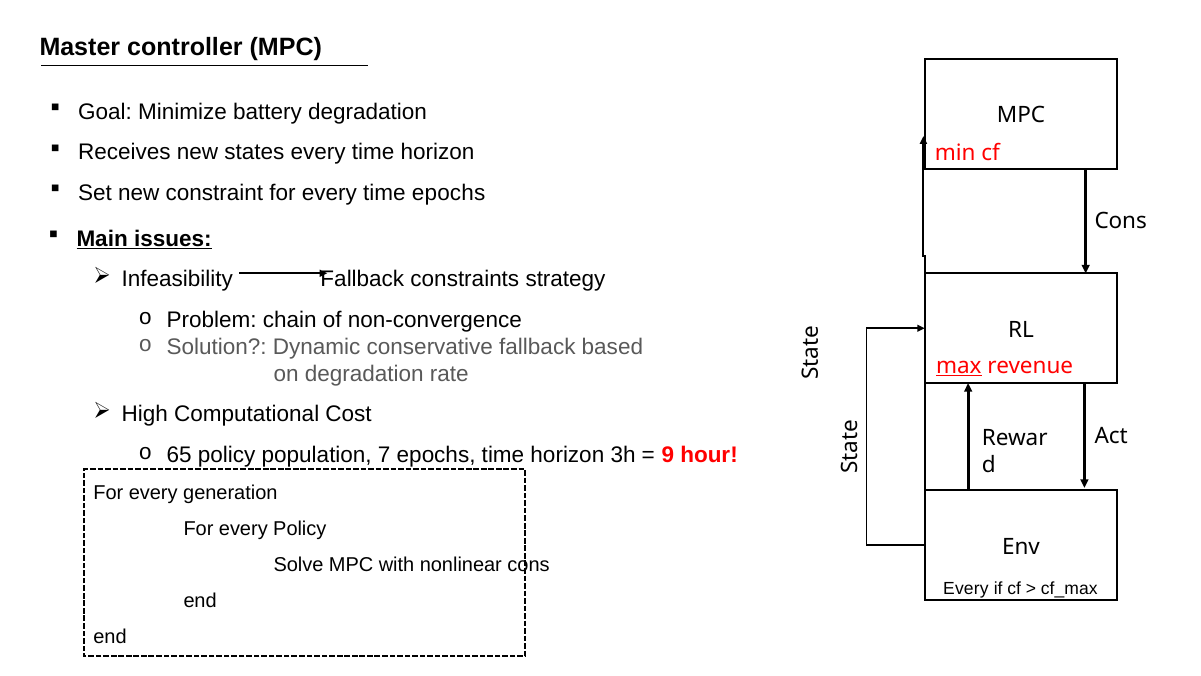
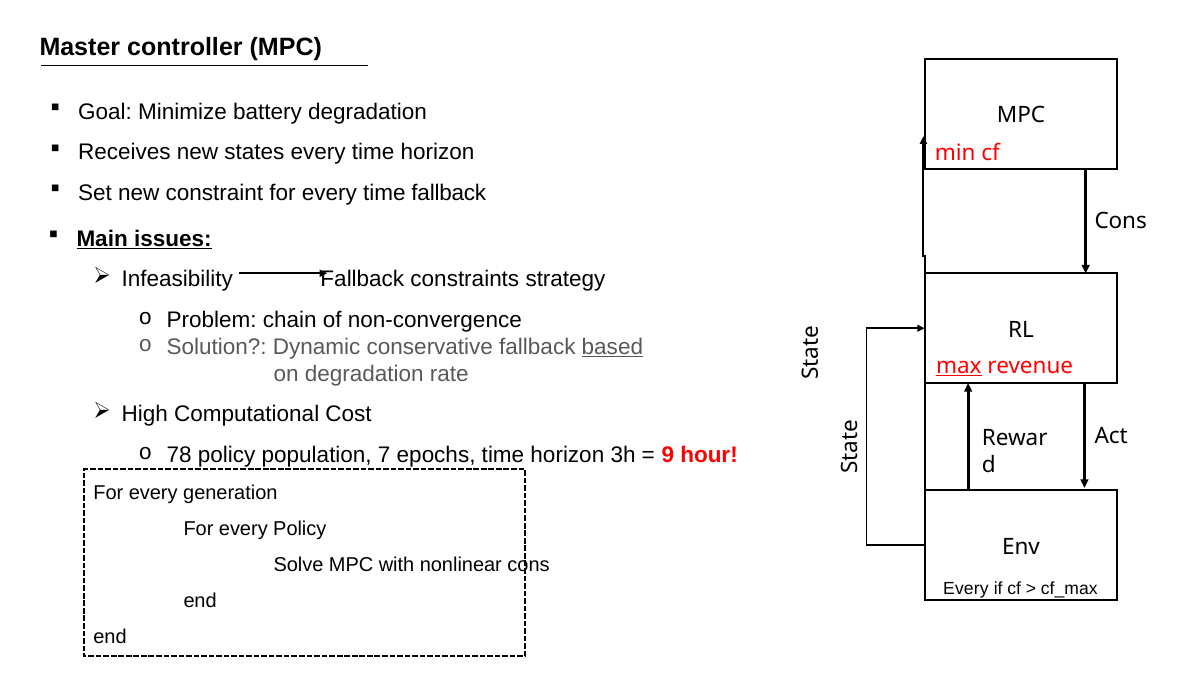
time epochs: epochs -> fallback (449, 193)
based underline: none -> present (612, 347)
65: 65 -> 78 (179, 455)
